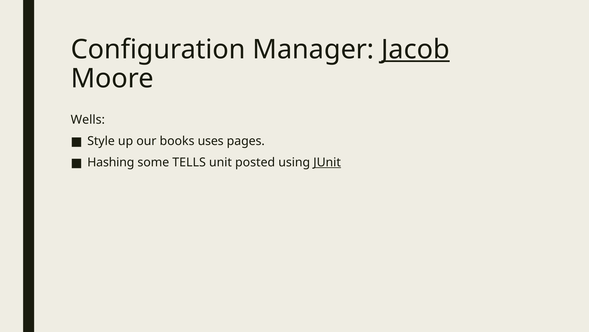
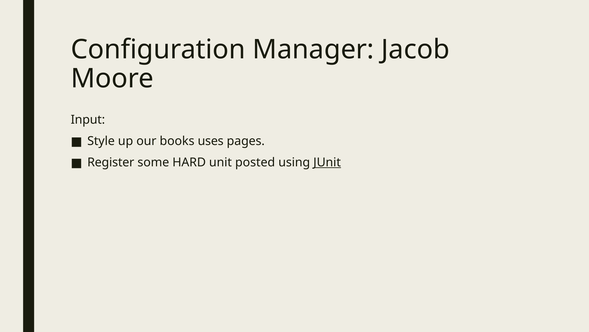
Jacob underline: present -> none (415, 49)
Wells: Wells -> Input (88, 120)
Hashing: Hashing -> Register (111, 162)
TELLS: TELLS -> HARD (189, 162)
